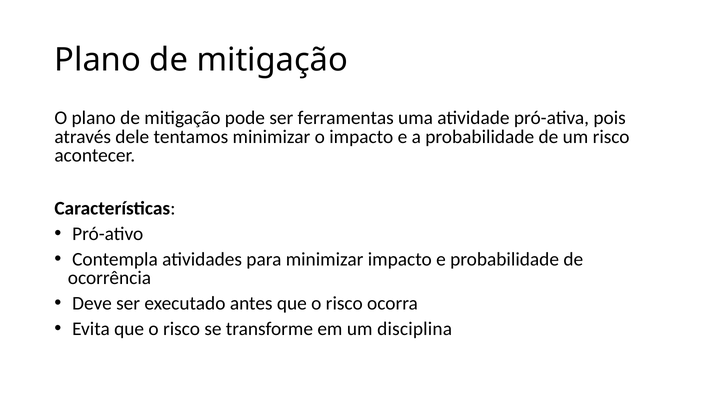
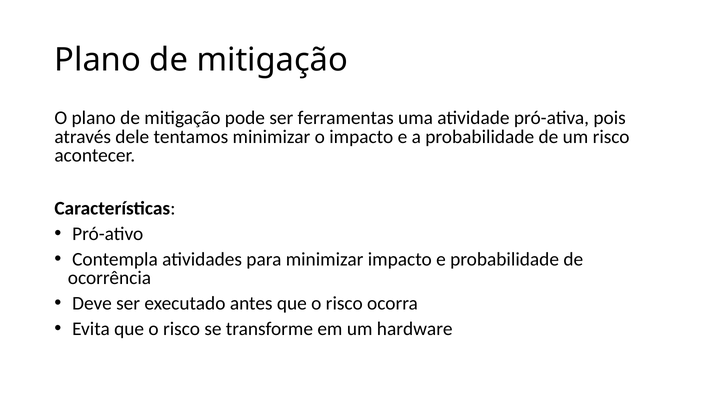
disciplina: disciplina -> hardware (415, 329)
